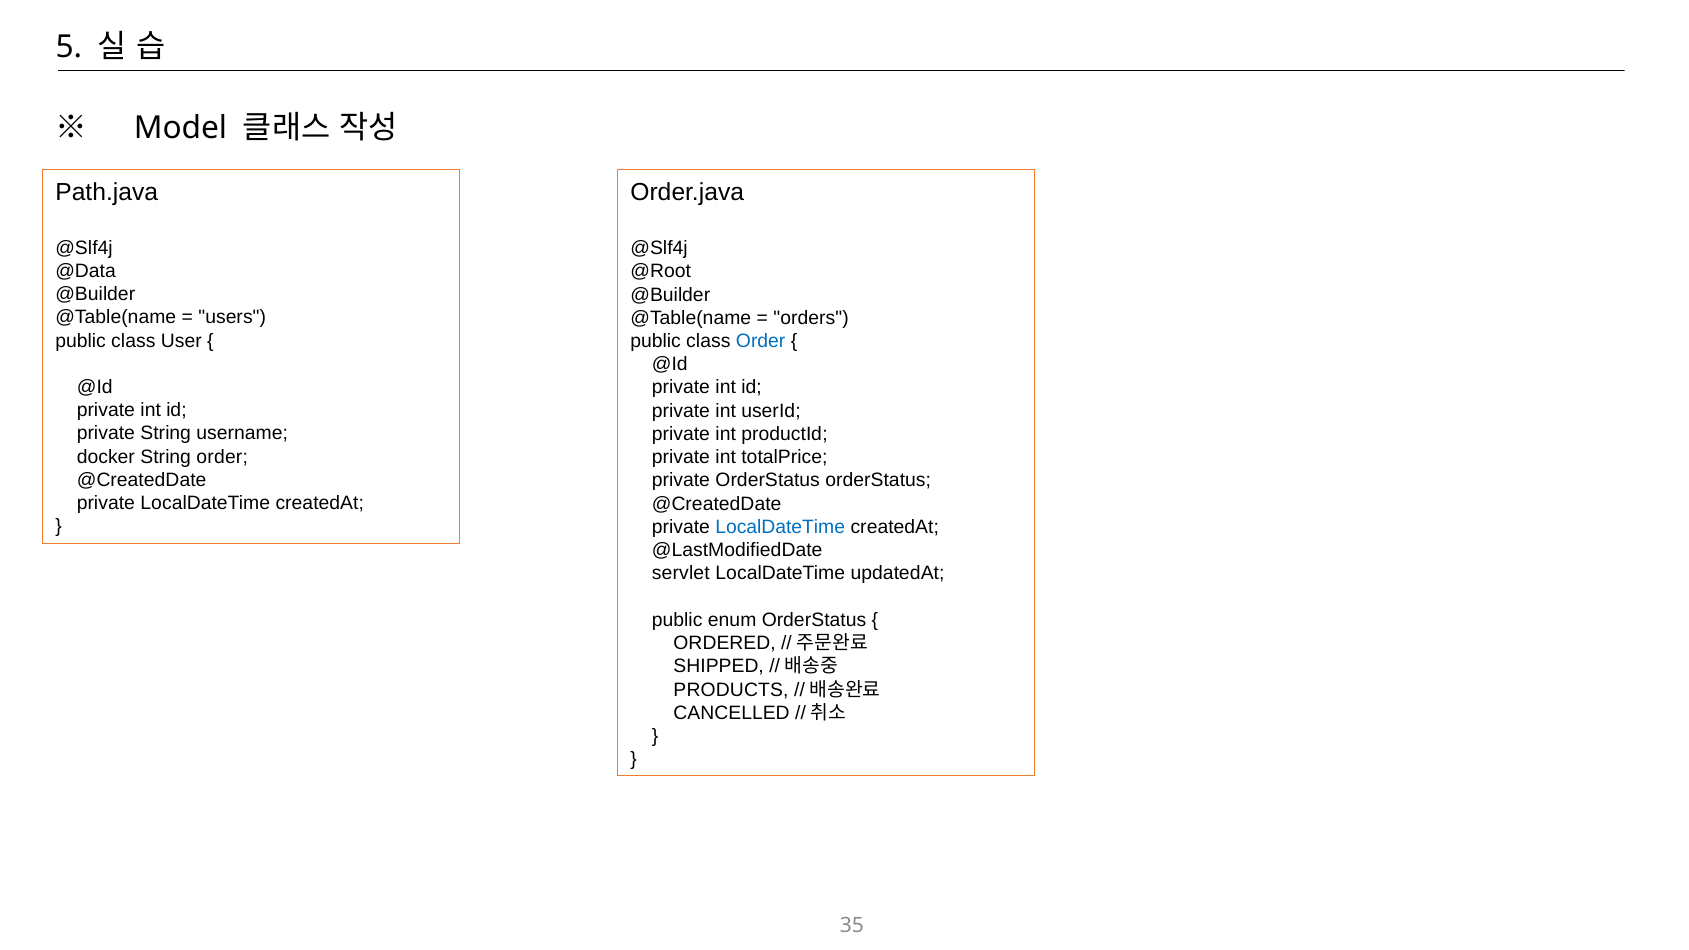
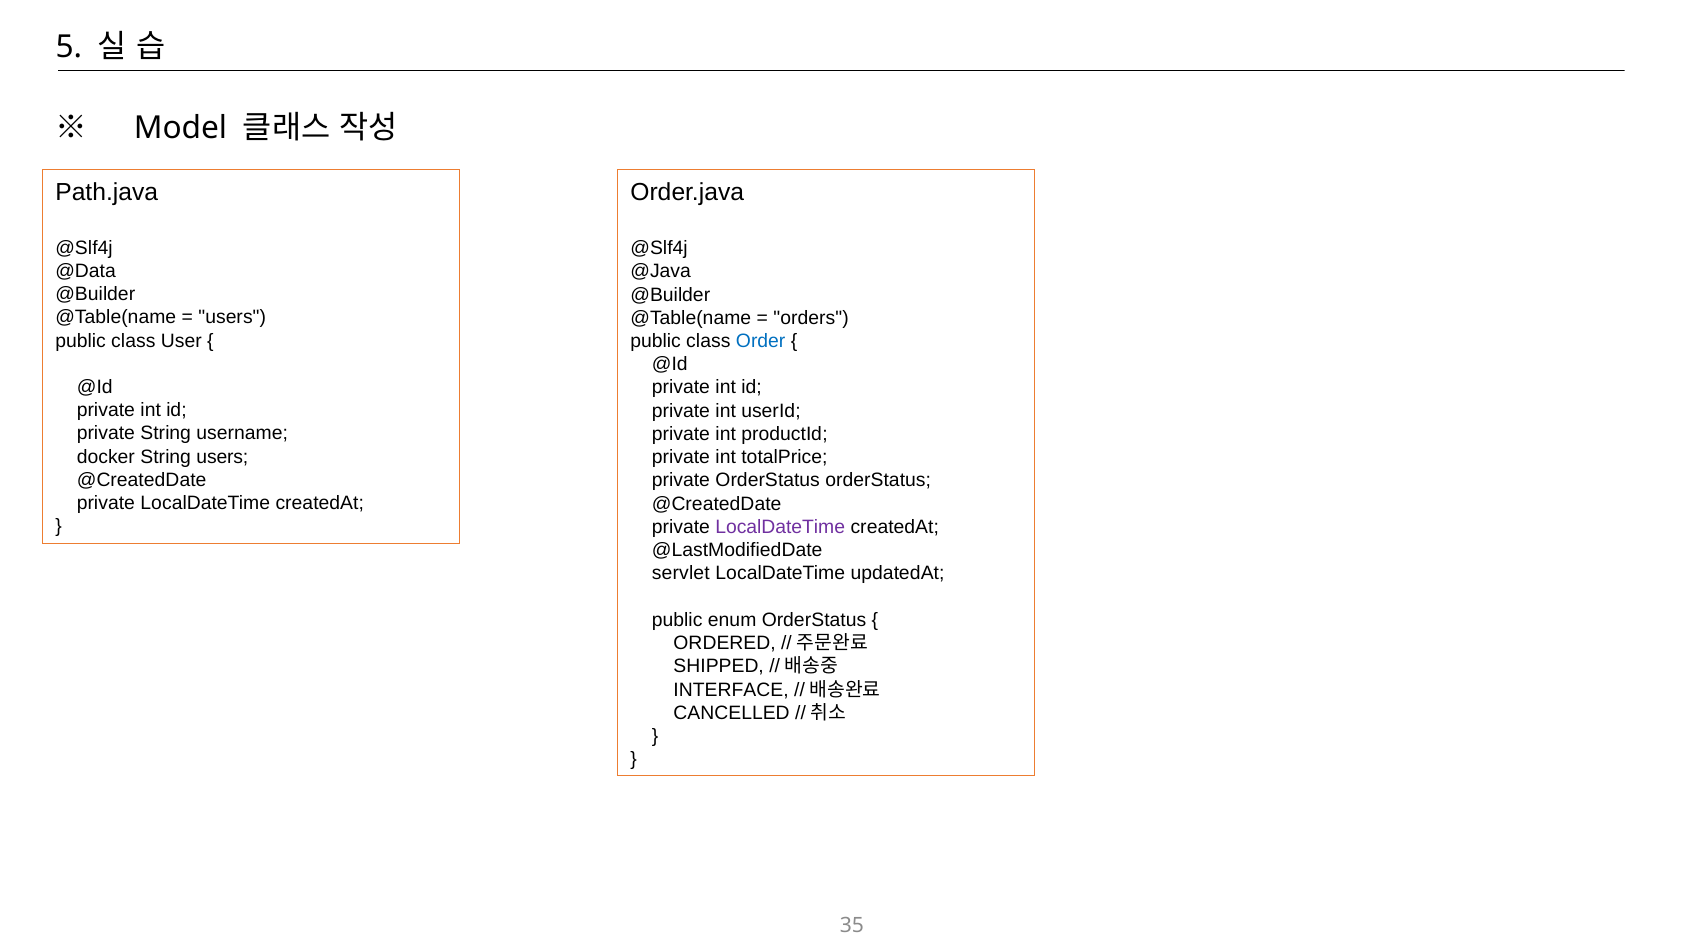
@Root: @Root -> @Java (661, 271)
String order: order -> users (222, 457)
LocalDateTime colour: blue -> purple (780, 527)
PRODUCTS: PRODUCTS -> INTERFACE (731, 690)
